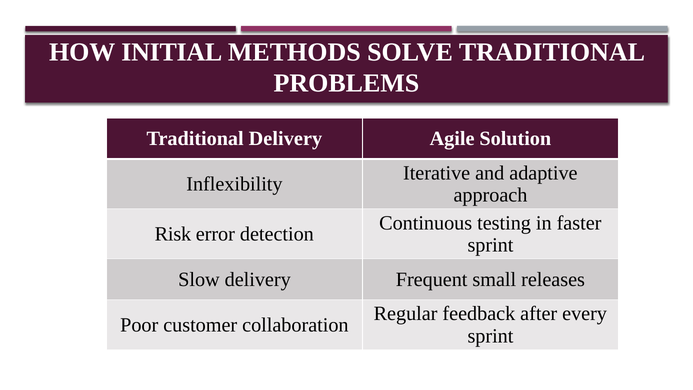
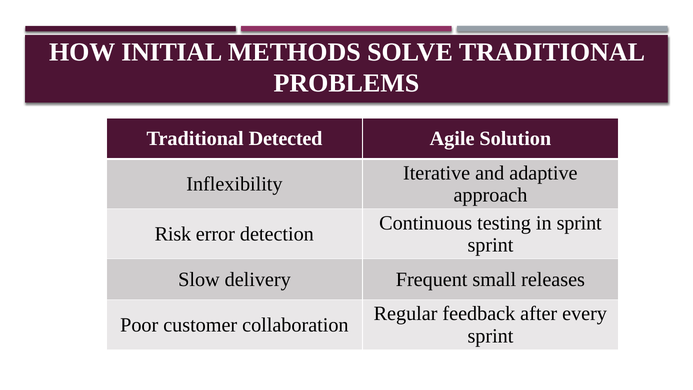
Traditional Delivery: Delivery -> Detected (286, 139)
in faster: faster -> sprint (579, 223)
